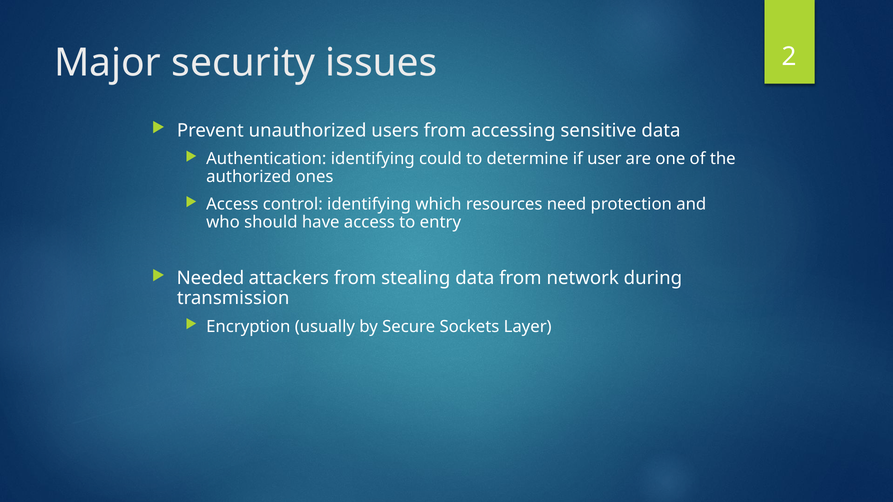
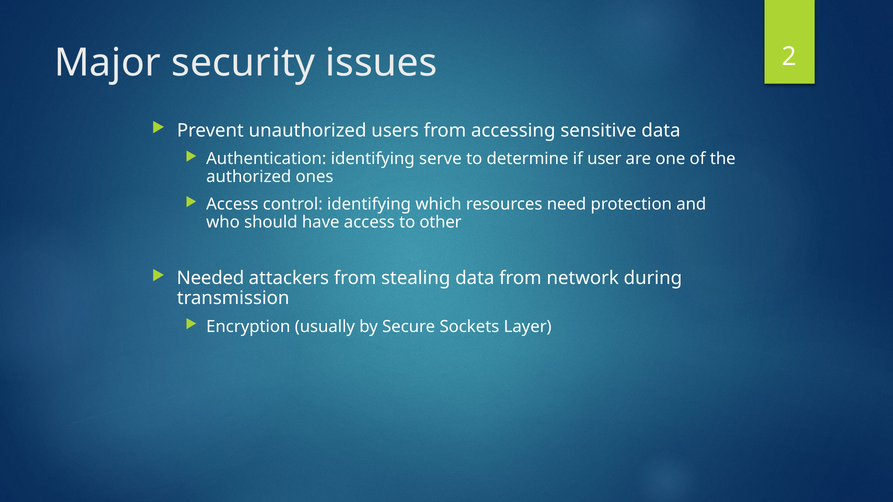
could: could -> serve (440, 159)
entry: entry -> other (440, 222)
